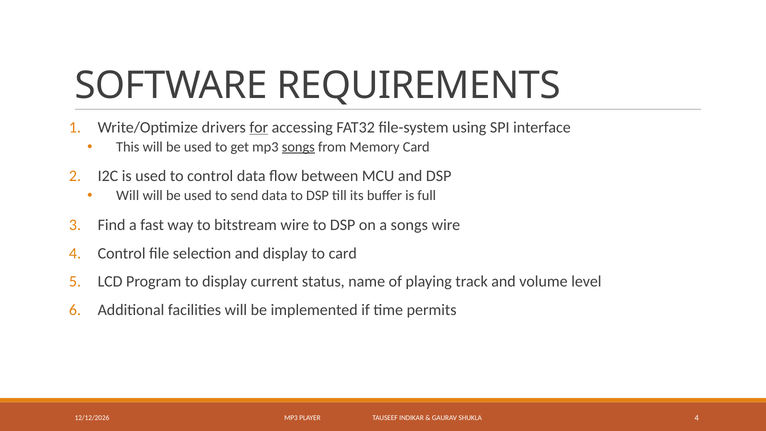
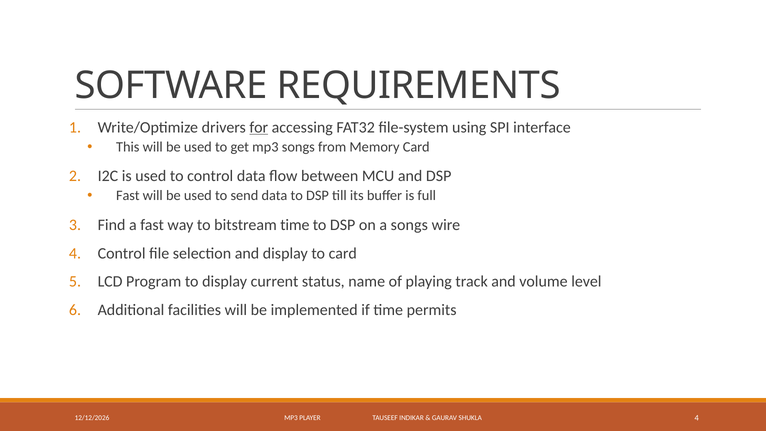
songs underline: present -> none (298, 147)
Will: Will -> Fast (128, 196)
bitstream wire: wire -> time (295, 225)
